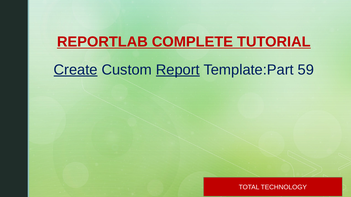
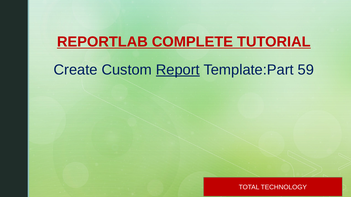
Create underline: present -> none (76, 70)
